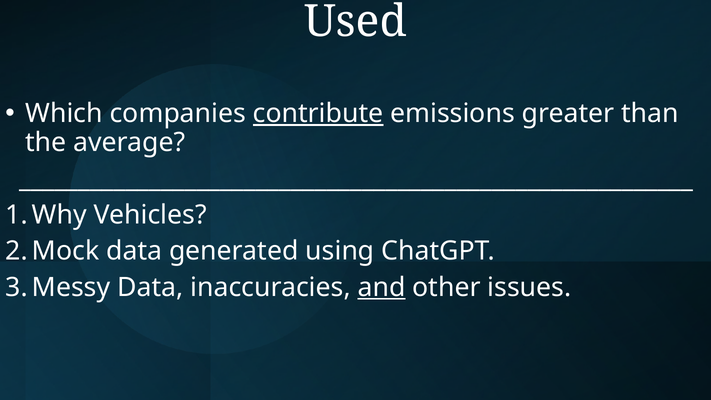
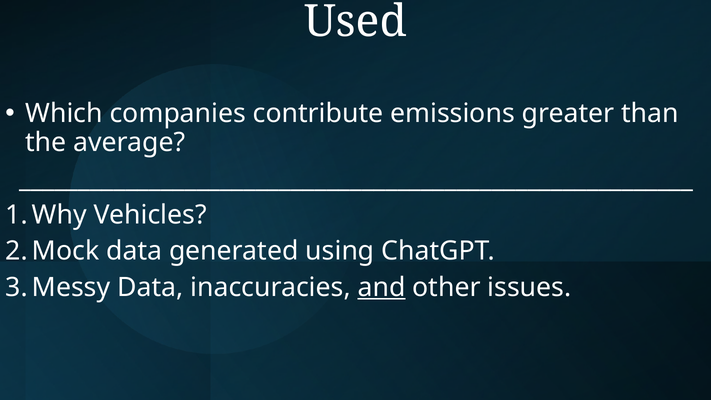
contribute underline: present -> none (318, 114)
